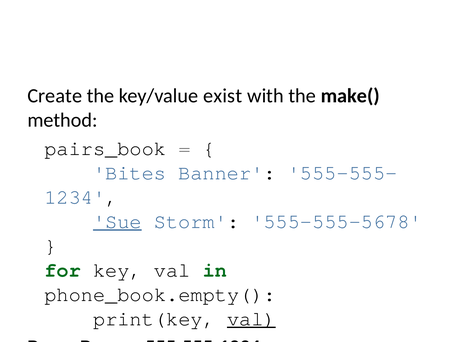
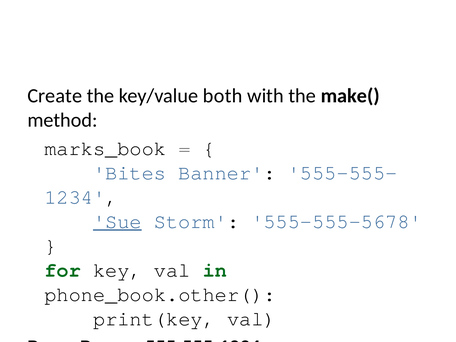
exist: exist -> both (223, 96)
pairs_book: pairs_book -> marks_book (105, 148)
phone_book.empty(: phone_book.empty( -> phone_book.other( (160, 294)
val underline: present -> none (251, 319)
